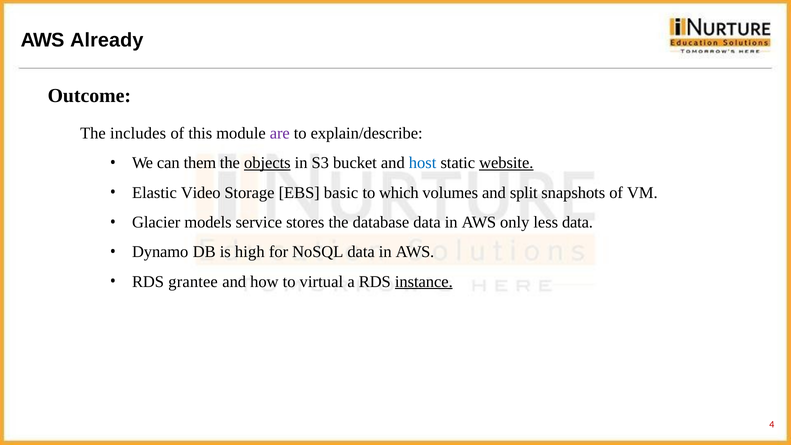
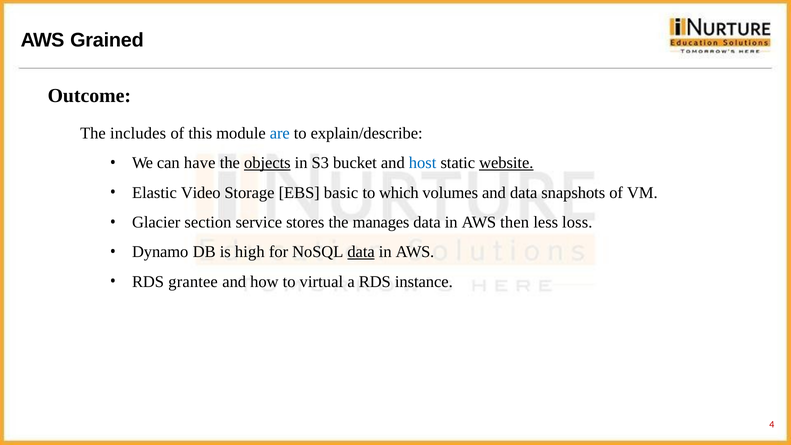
Already: Already -> Grained (107, 40)
are colour: purple -> blue (280, 133)
them: them -> have (200, 163)
and split: split -> data (524, 193)
models: models -> section (208, 222)
database: database -> manages (381, 222)
only: only -> then (515, 222)
less data: data -> loss (577, 222)
data underline: none -> present (361, 252)
instance underline: present -> none (424, 282)
